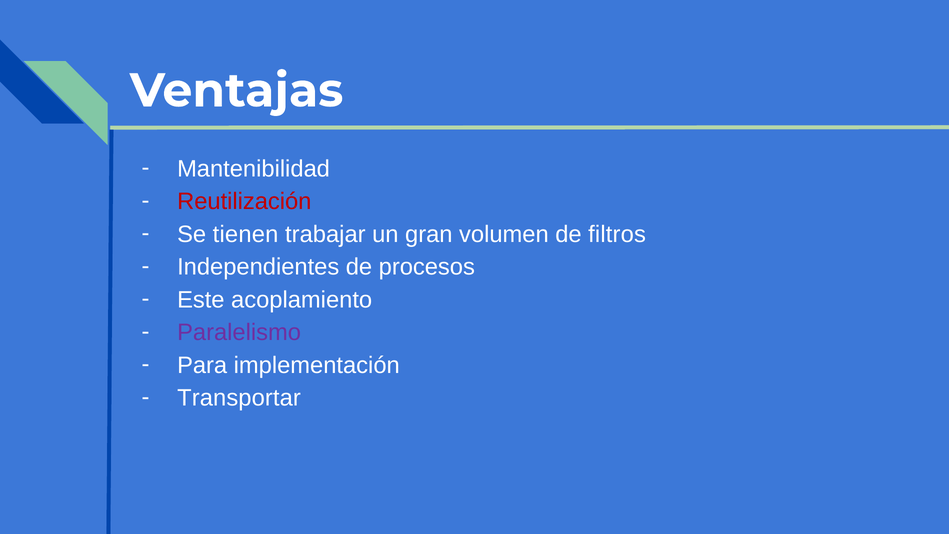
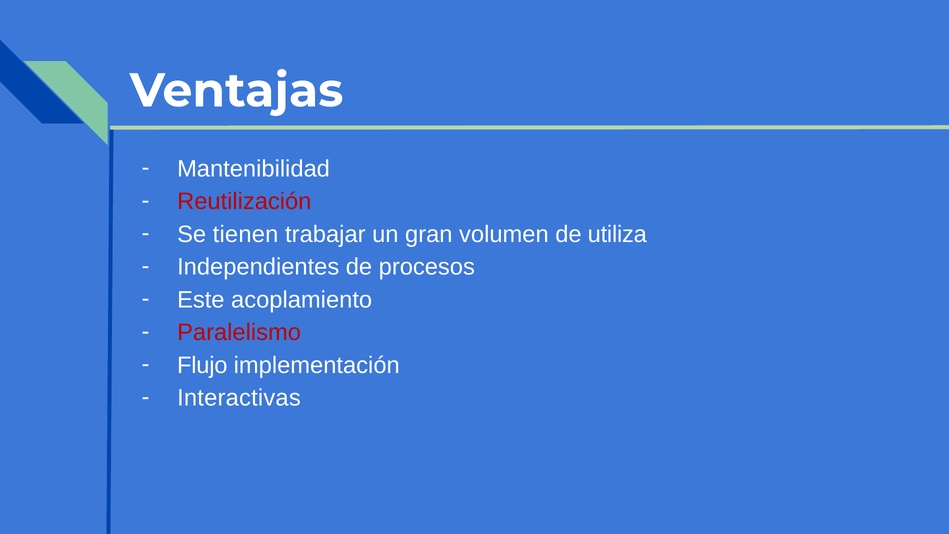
filtros: filtros -> utiliza (617, 234)
Paralelismo colour: purple -> red (239, 332)
Para: Para -> Flujo (202, 365)
Transportar: Transportar -> Interactivas (239, 398)
